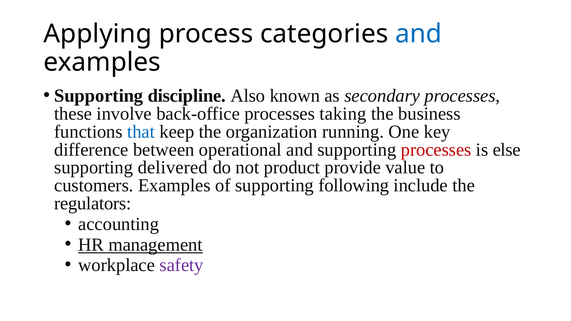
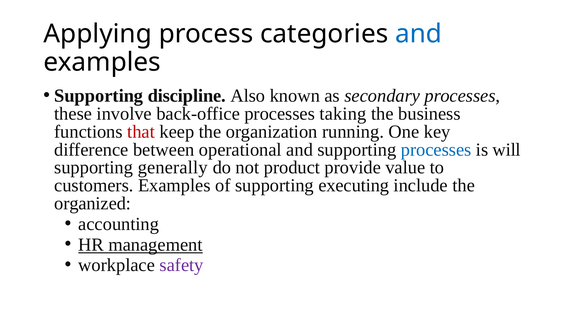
that colour: blue -> red (141, 132)
processes colour: red -> blue (436, 150)
else: else -> will (507, 150)
delivered: delivered -> generally (173, 168)
following: following -> executing (354, 186)
regulators: regulators -> organized (93, 204)
